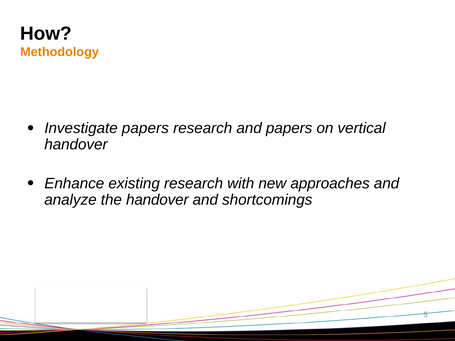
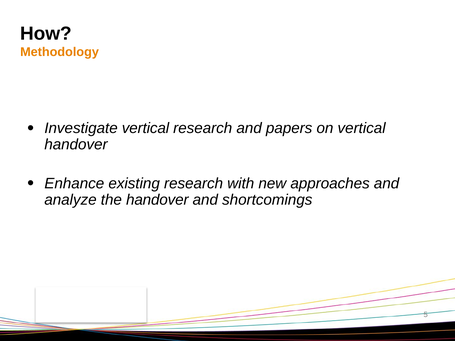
Investigate papers: papers -> vertical (145, 128)
